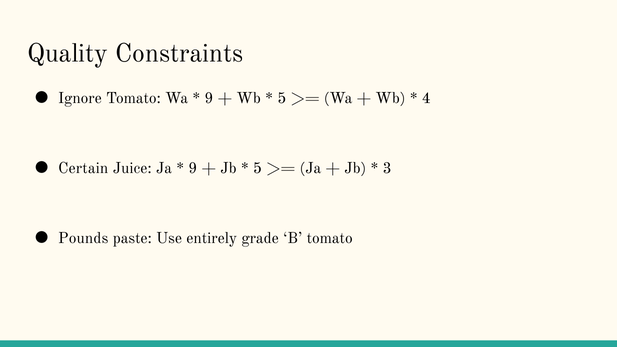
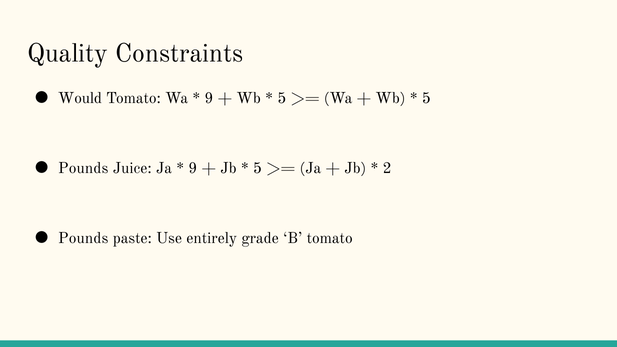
Ignore: Ignore -> Would (80, 98)
4: 4 -> 5 (426, 98)
Certain: Certain -> Pounds (83, 168)
3: 3 -> 2 (387, 168)
